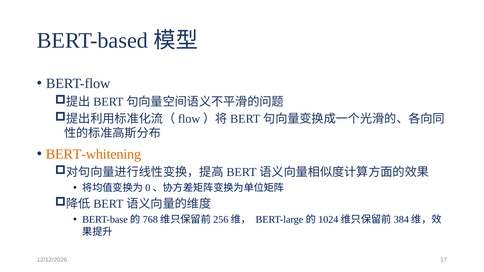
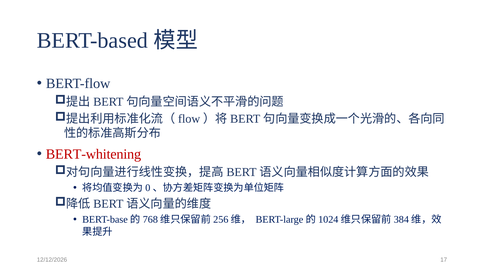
BERT-whitening colour: orange -> red (93, 154)
